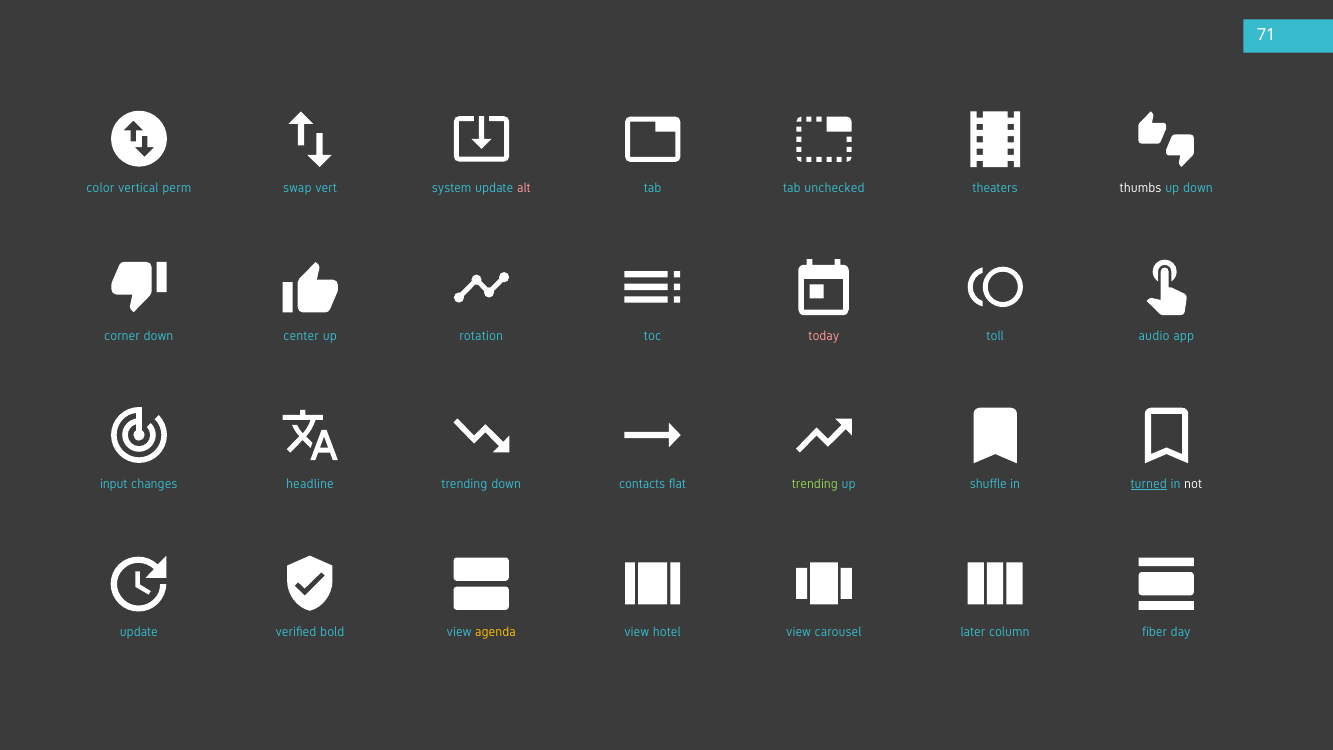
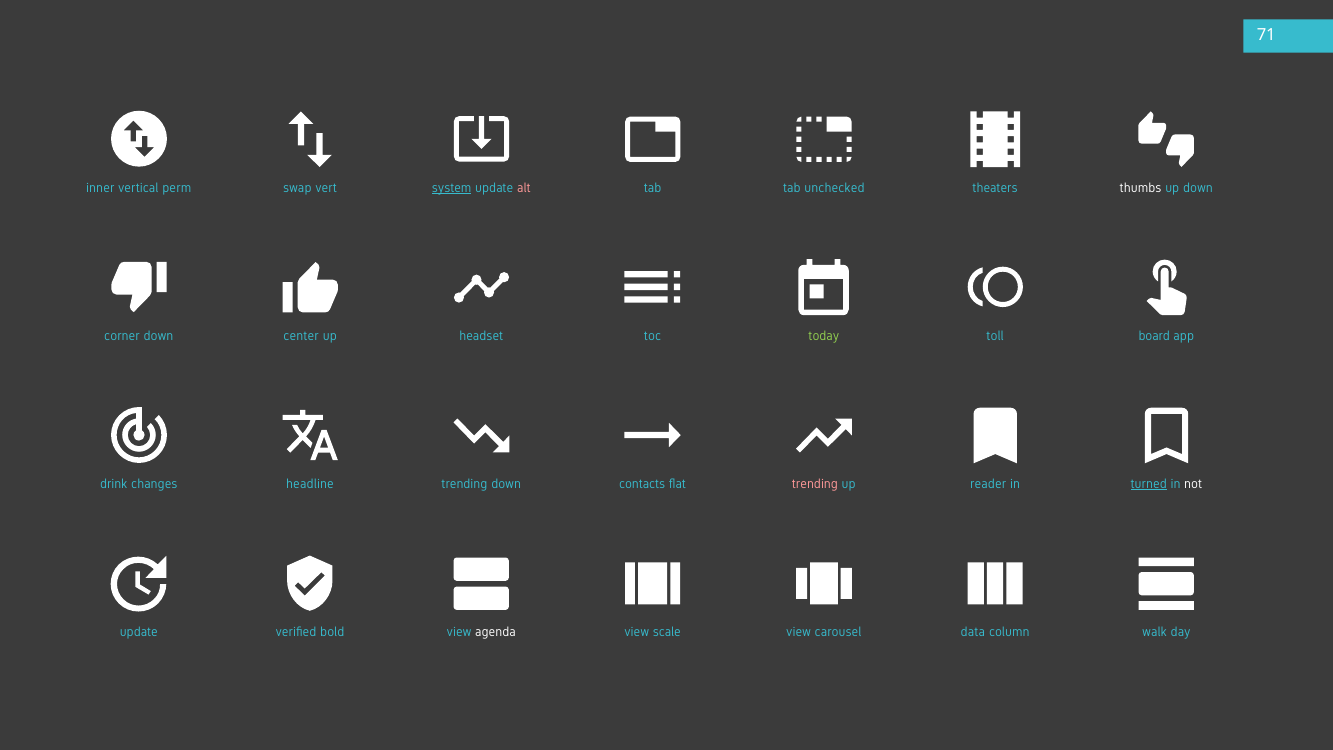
color: color -> inner (100, 188)
system underline: none -> present (452, 188)
rotation: rotation -> headset (481, 336)
today colour: pink -> light green (824, 336)
audio: audio -> board (1154, 336)
input: input -> drink (114, 484)
trending colour: light green -> pink (815, 484)
shuffle: shuffle -> reader (988, 484)
agenda colour: yellow -> white (496, 632)
hotel: hotel -> scale (667, 632)
later: later -> data (973, 632)
fiber: fiber -> walk (1155, 632)
